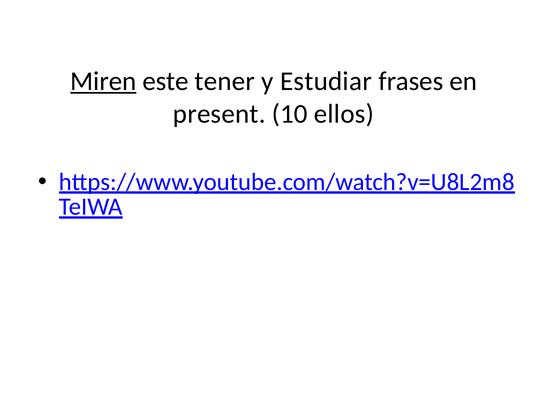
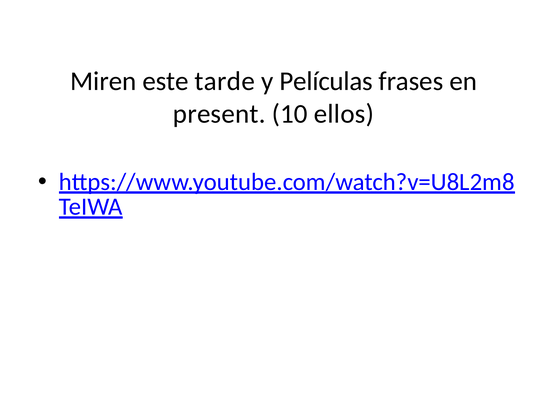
Miren underline: present -> none (103, 81)
tener: tener -> tarde (225, 81)
Estudiar: Estudiar -> Películas (326, 81)
